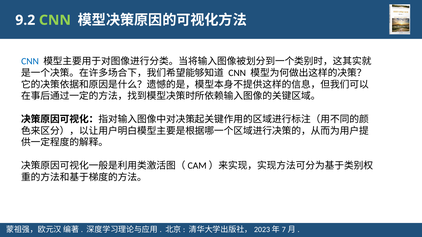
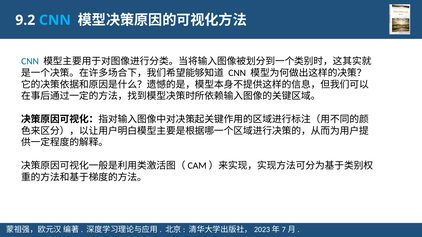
CNN colour: light green -> light blue (55, 20)
